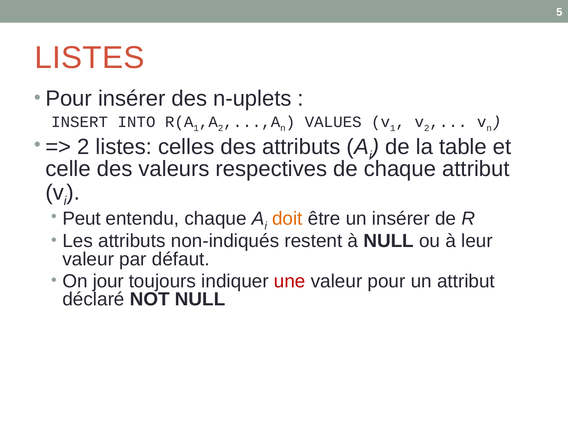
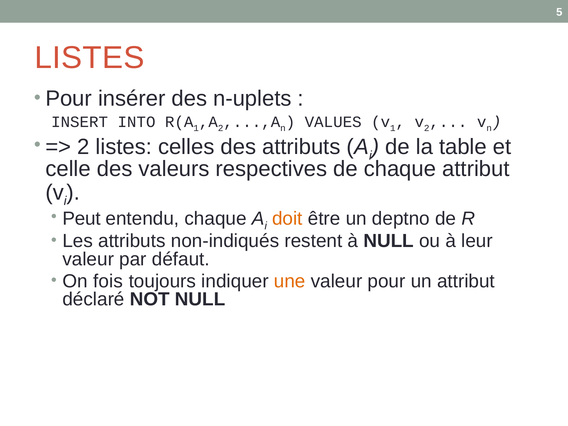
un insérer: insérer -> deptno (401, 219)
jour: jour -> fois (108, 281)
une colour: red -> orange (290, 281)
